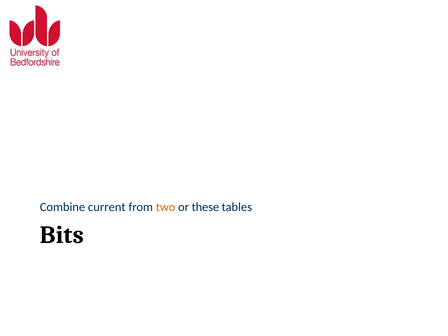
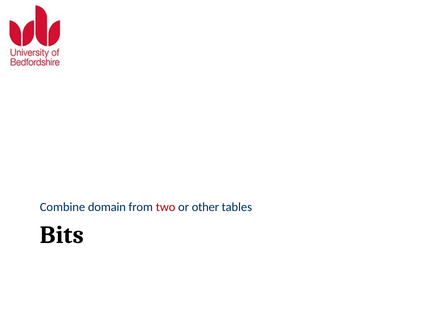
current: current -> domain (107, 207)
two colour: orange -> red (166, 207)
these: these -> other (205, 207)
